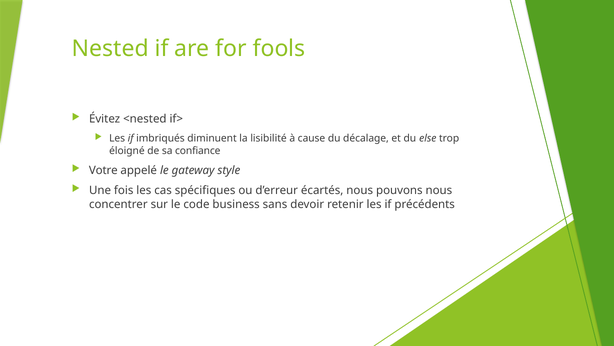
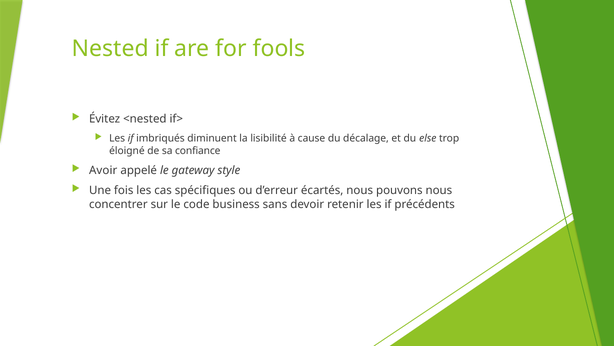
Votre: Votre -> Avoir (103, 170)
